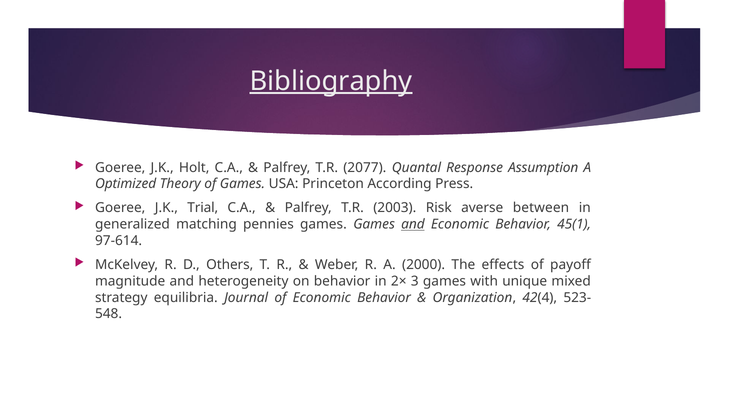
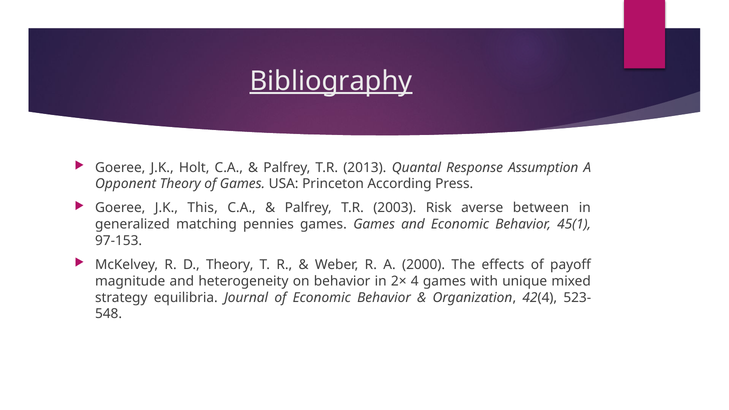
2077: 2077 -> 2013 (365, 168)
Optimized: Optimized -> Opponent (126, 184)
Trial: Trial -> This (203, 208)
and underline: present -> none (413, 224)
97-614: 97-614 -> 97-153 (119, 241)
D Others: Others -> Theory (230, 265)
3: 3 -> 4 (415, 281)
